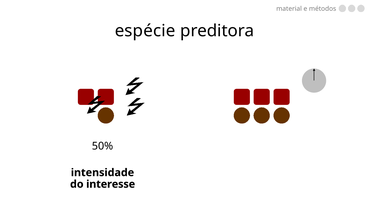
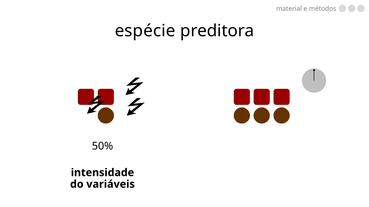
interesse: interesse -> variáveis (111, 185)
